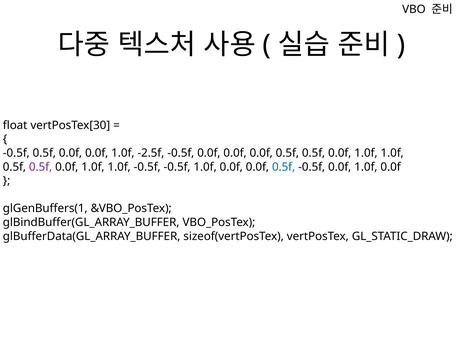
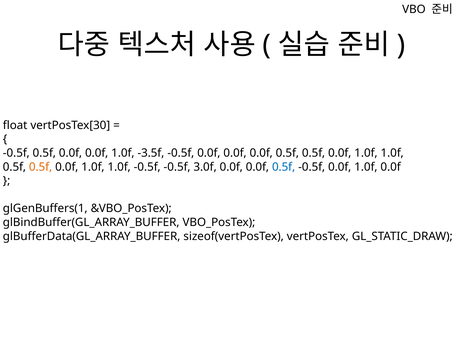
-2.5f: -2.5f -> -3.5f (151, 153)
0.5f colour: purple -> orange (41, 167)
-0.5f 1.0f: 1.0f -> 3.0f (205, 167)
